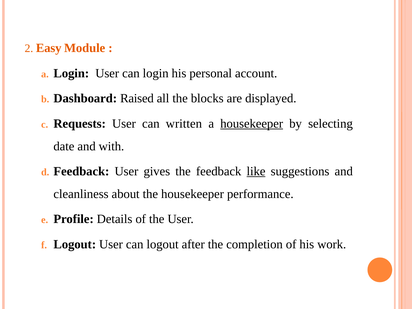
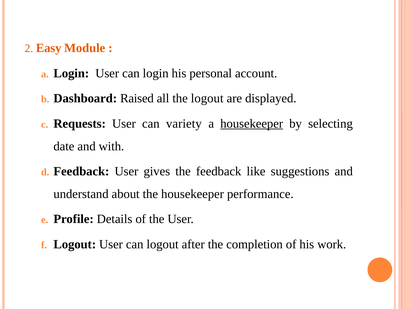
the blocks: blocks -> logout (207, 98)
written: written -> variety (184, 124)
like underline: present -> none (256, 171)
cleanliness: cleanliness -> understand (81, 194)
